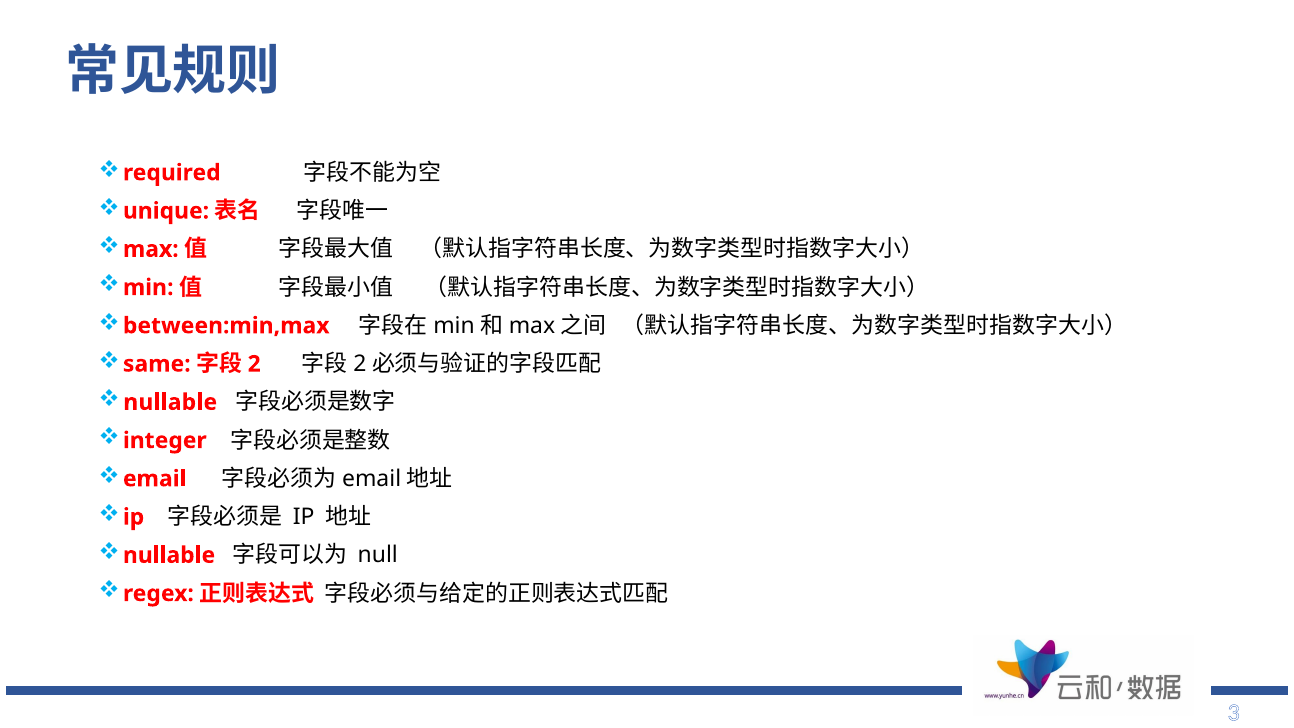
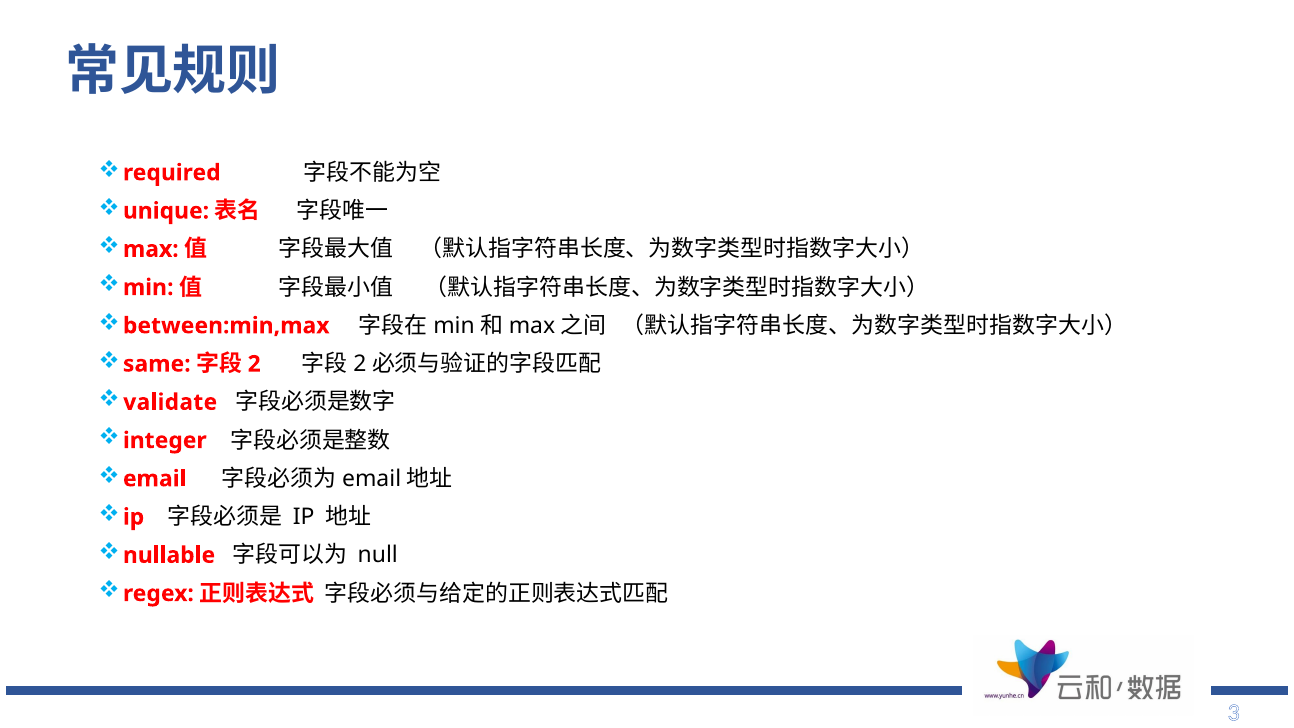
nullable: nullable -> validate (170, 402)
